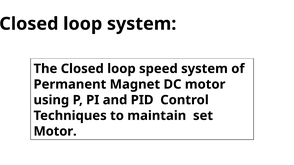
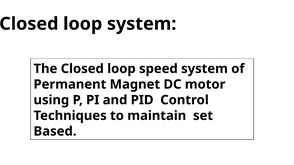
Motor: Motor -> Based (55, 132)
